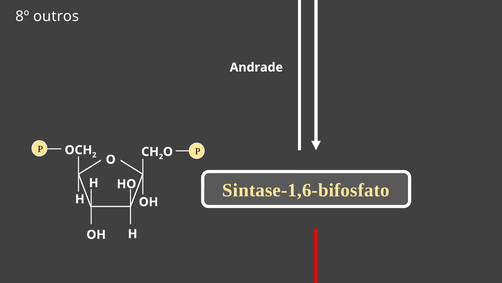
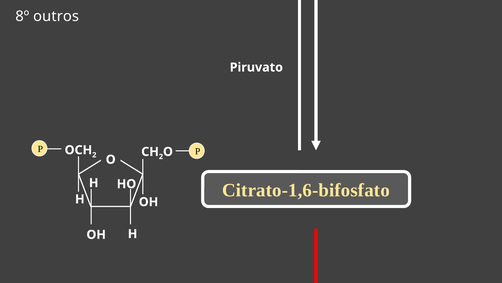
Andrade: Andrade -> Piruvato (256, 67)
Sintase-1,6-bifosfato: Sintase-1,6-bifosfato -> Citrato-1,6-bifosfato (306, 190)
